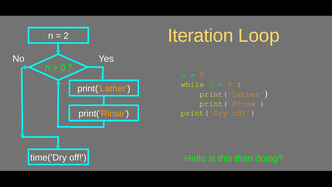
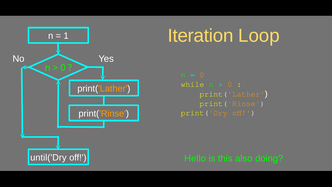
2: 2 -> 1 (66, 36)
time('Dry: time('Dry -> until('Dry (48, 157)
than: than -> also (244, 158)
